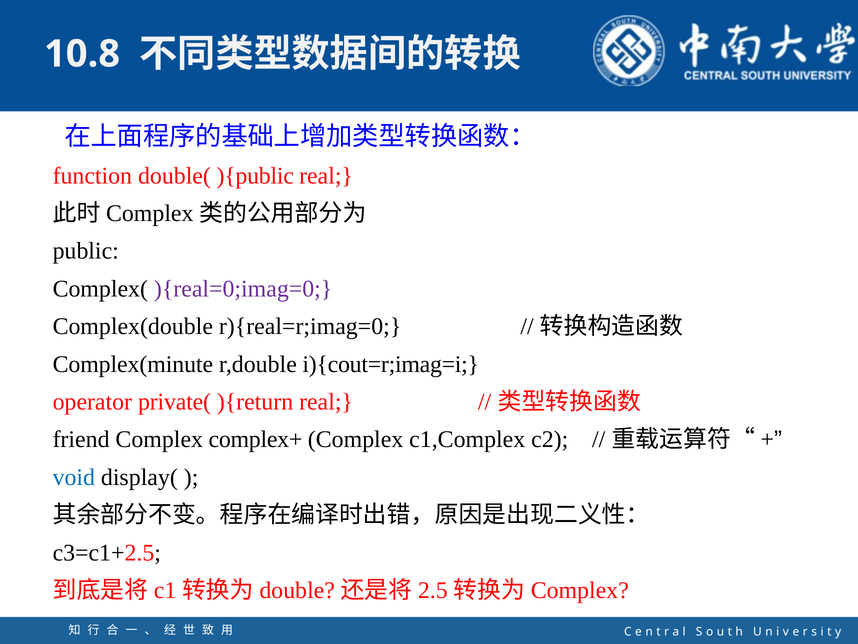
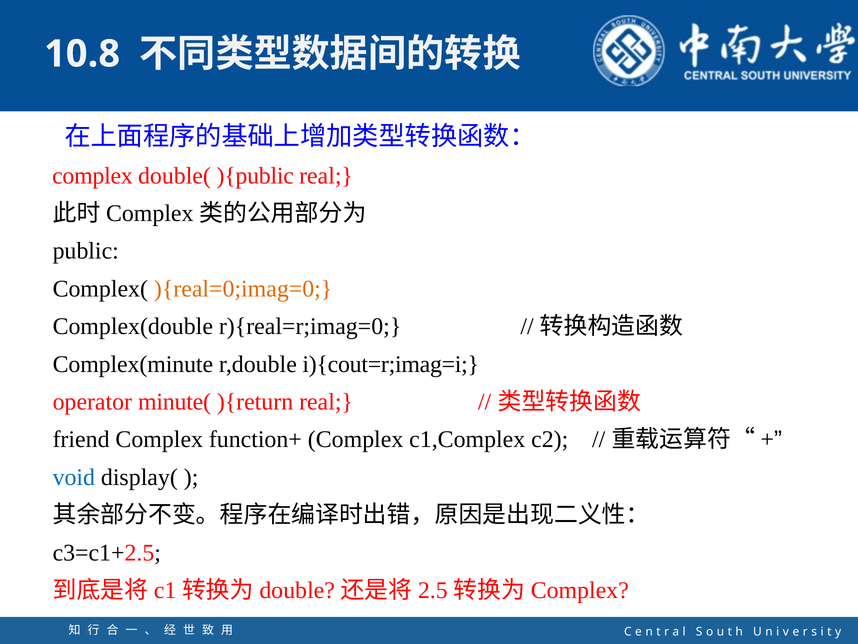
function: function -> complex (92, 176)
){real=0;imag=0 colour: purple -> orange (243, 289)
private(: private( -> minute( (175, 402)
complex+: complex+ -> function+ (255, 439)
